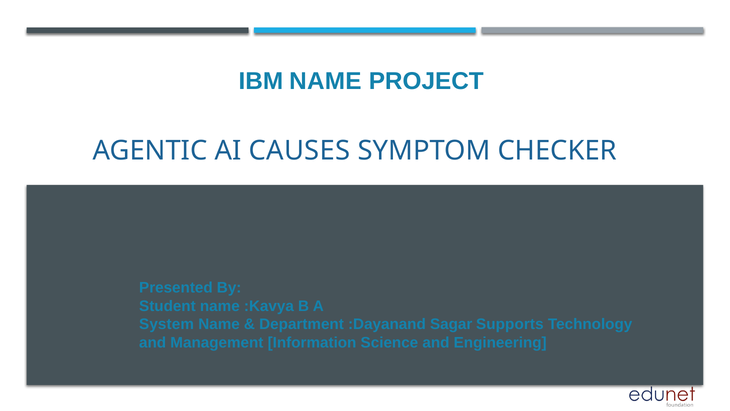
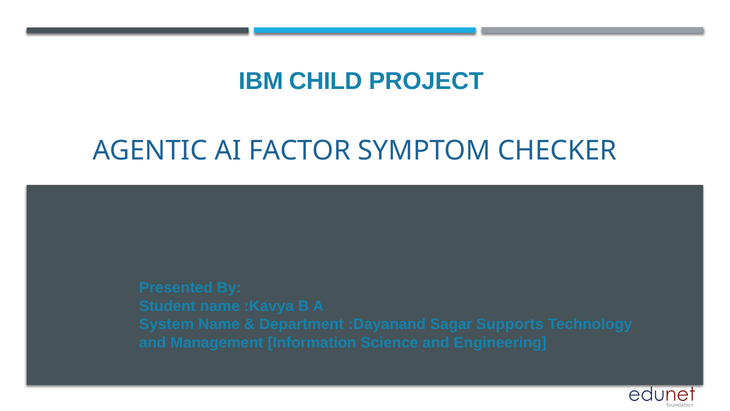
IBM NAME: NAME -> CHILD (326, 81)
CAUSES: CAUSES -> FACTOR (300, 150)
